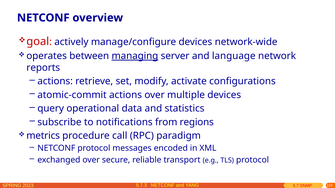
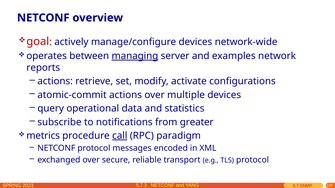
language: language -> examples (234, 56)
regions: regions -> greater (197, 122)
call underline: none -> present (120, 136)
